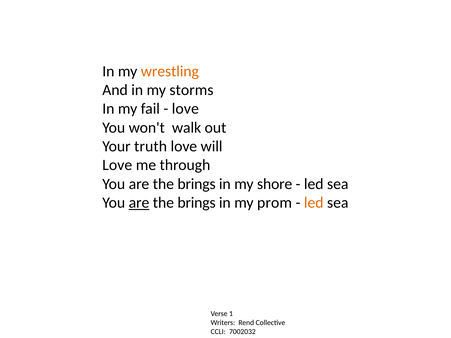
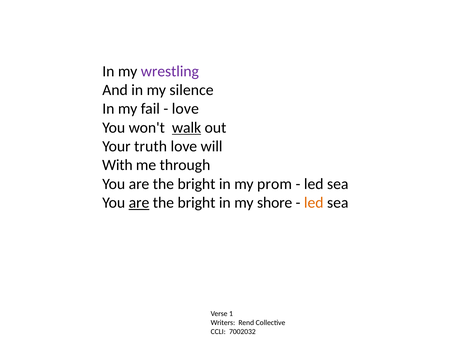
wrestling colour: orange -> purple (170, 71)
storms: storms -> silence (191, 90)
walk underline: none -> present (187, 128)
Love: Love -> With (117, 165)
brings: brings -> bright (196, 184)
shore: shore -> prom (275, 184)
brings: brings -> bright (196, 203)
prom: prom -> shore (275, 203)
